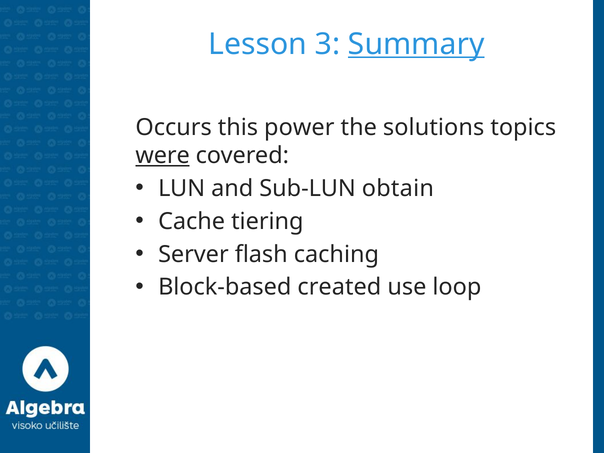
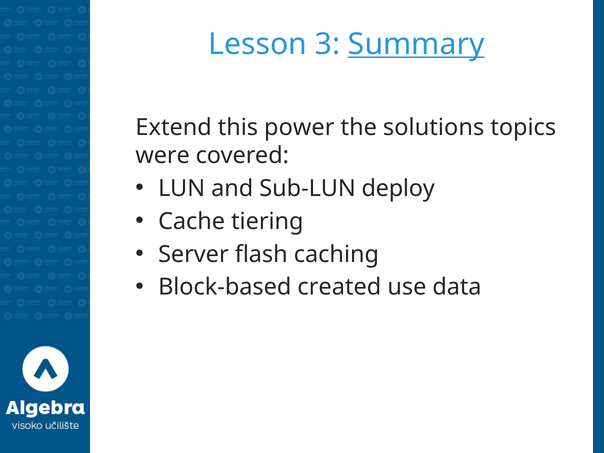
Occurs: Occurs -> Extend (174, 127)
were underline: present -> none (163, 156)
obtain: obtain -> deploy (398, 188)
loop: loop -> data (457, 287)
